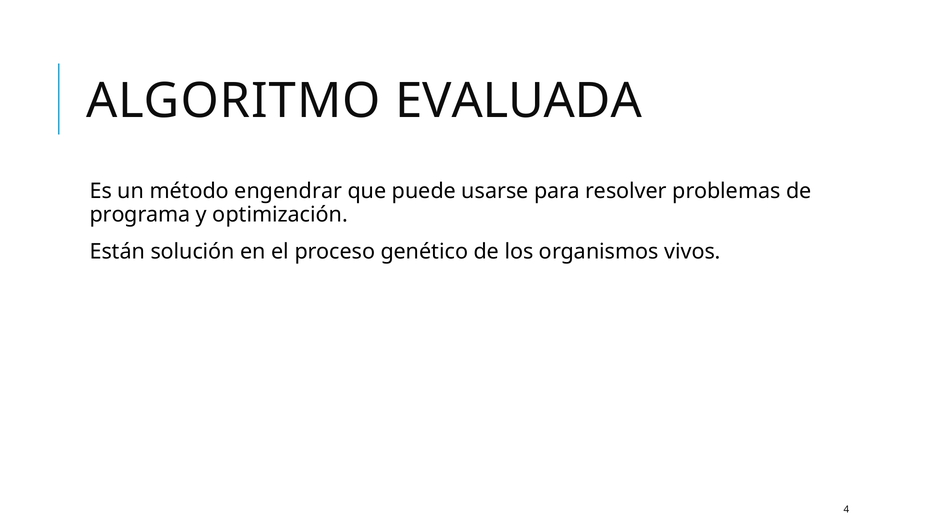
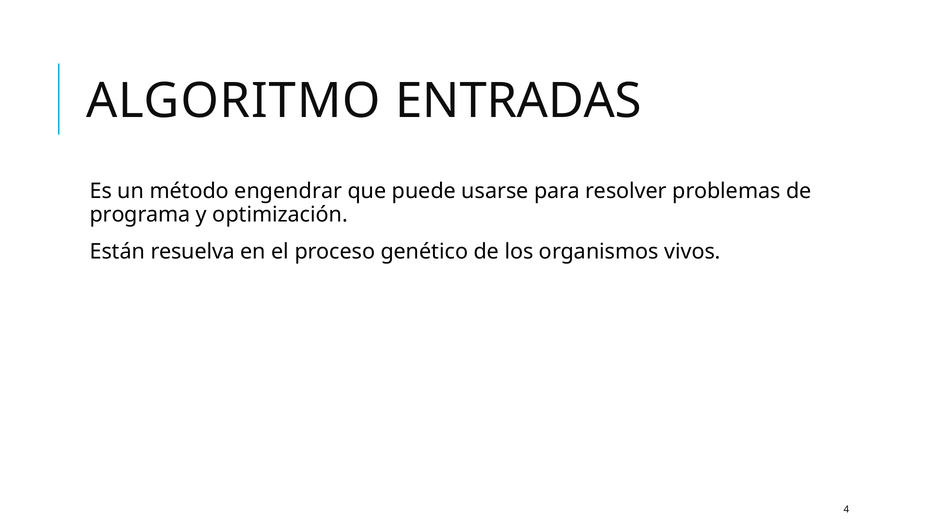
EVALUADA: EVALUADA -> ENTRADAS (519, 101)
solución: solución -> resuelva (193, 252)
